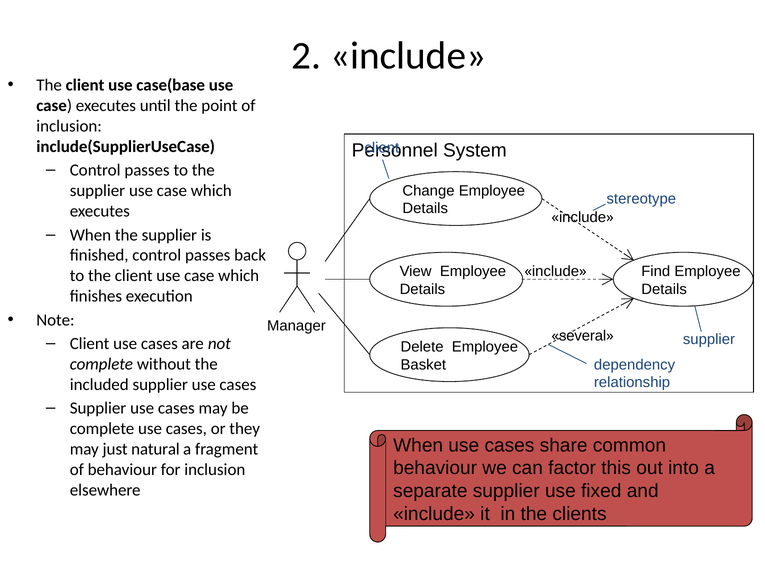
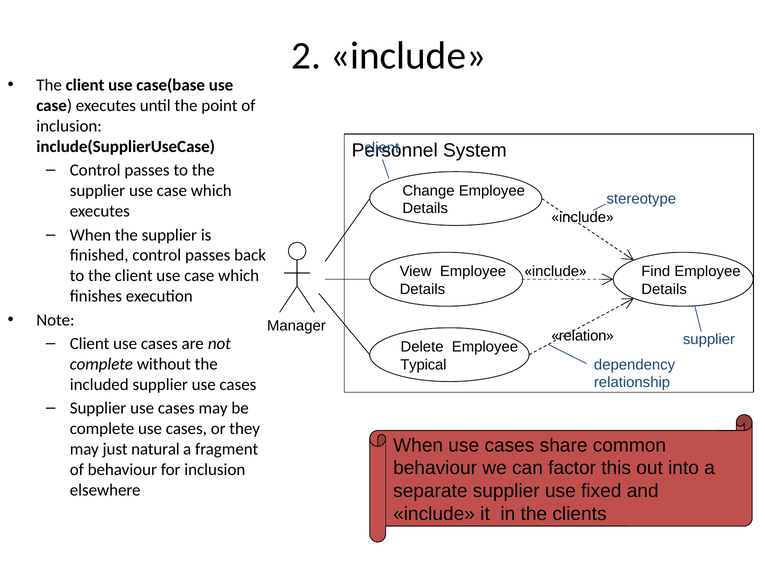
several: several -> relation (583, 336)
Basket: Basket -> Typical (423, 364)
